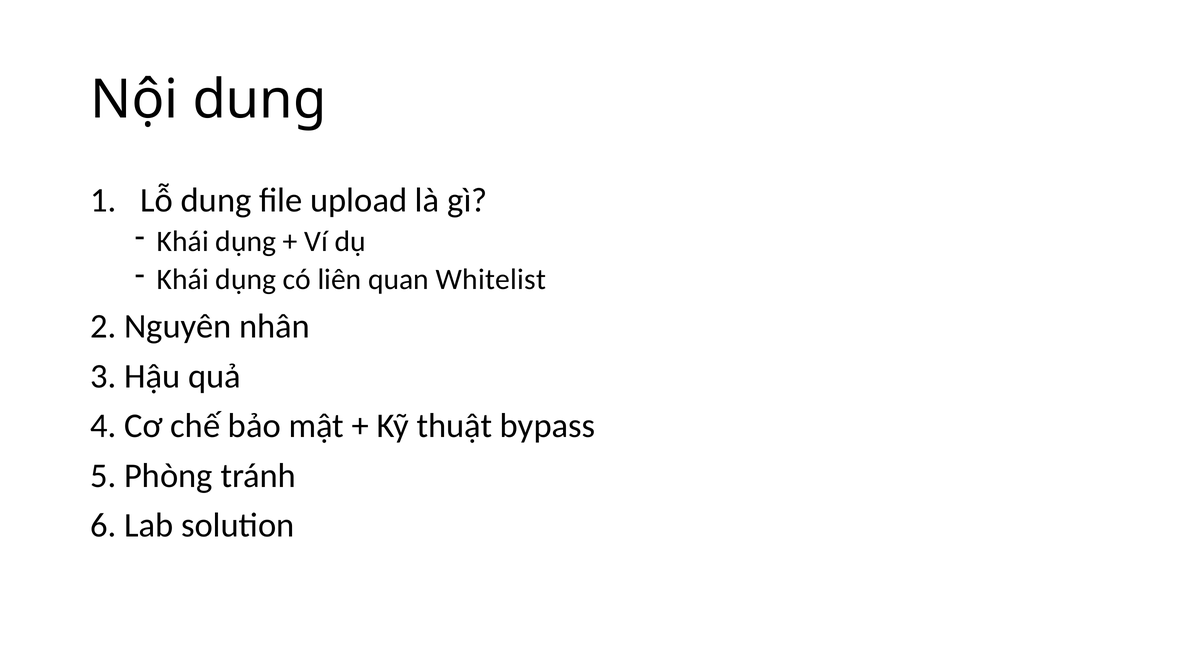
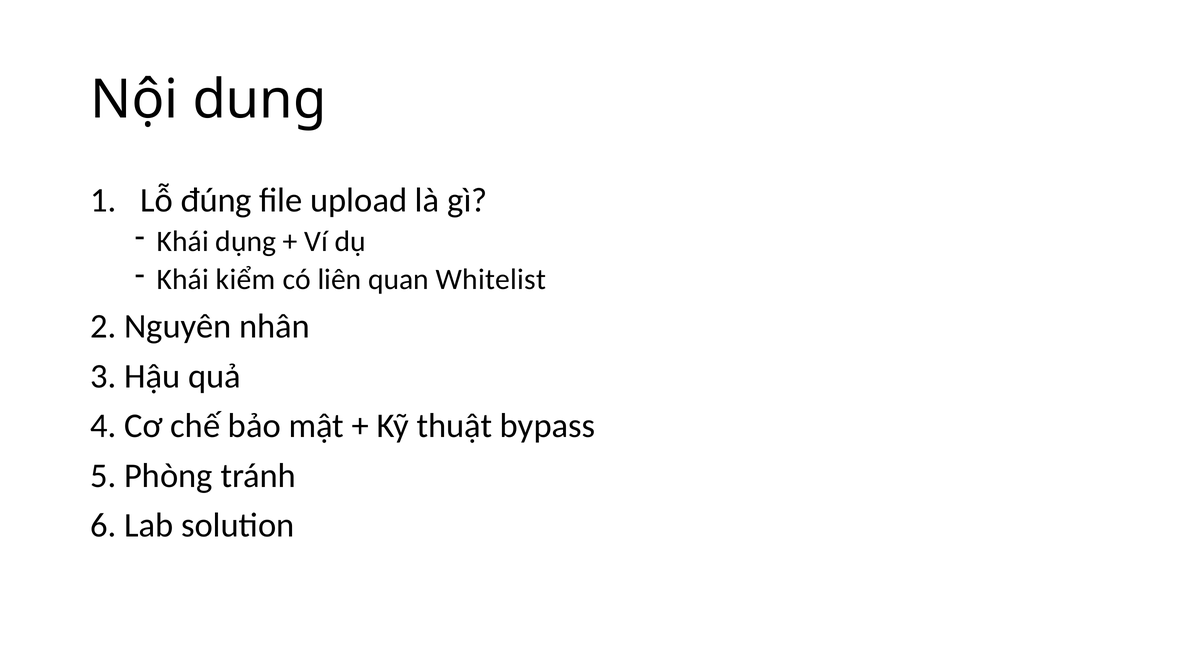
Lỗ dung: dung -> đúng (216, 200)
dụng: dụng -> kiểm (246, 279)
